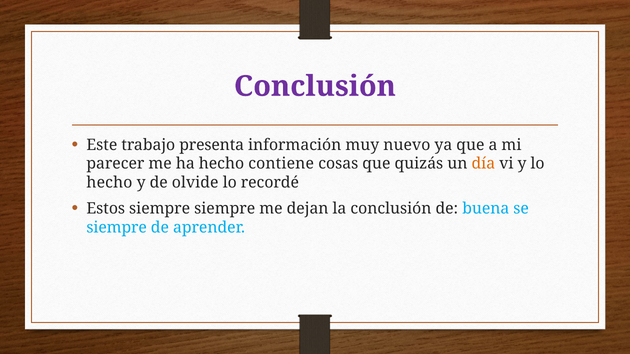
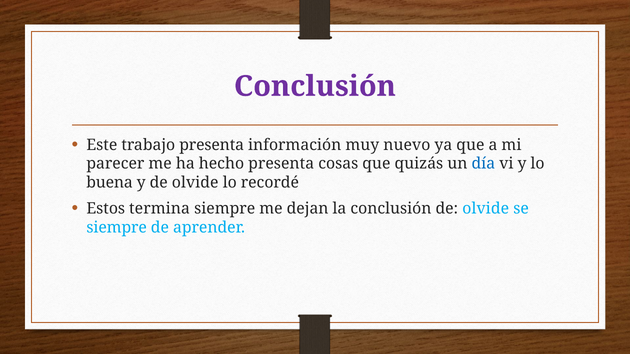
hecho contiene: contiene -> presenta (281, 164)
día colour: orange -> blue (483, 164)
hecho: hecho -> buena (110, 183)
Estos siempre: siempre -> termina (160, 209)
conclusión de buena: buena -> olvide (486, 209)
